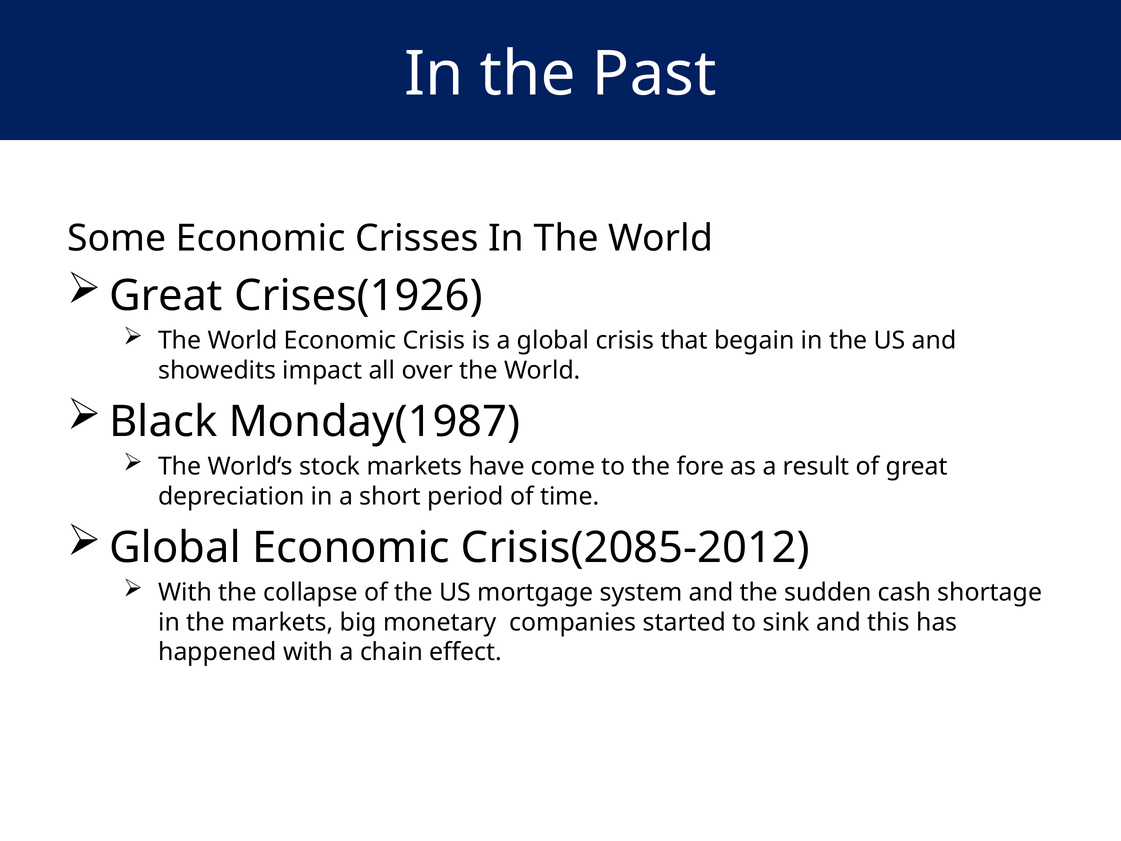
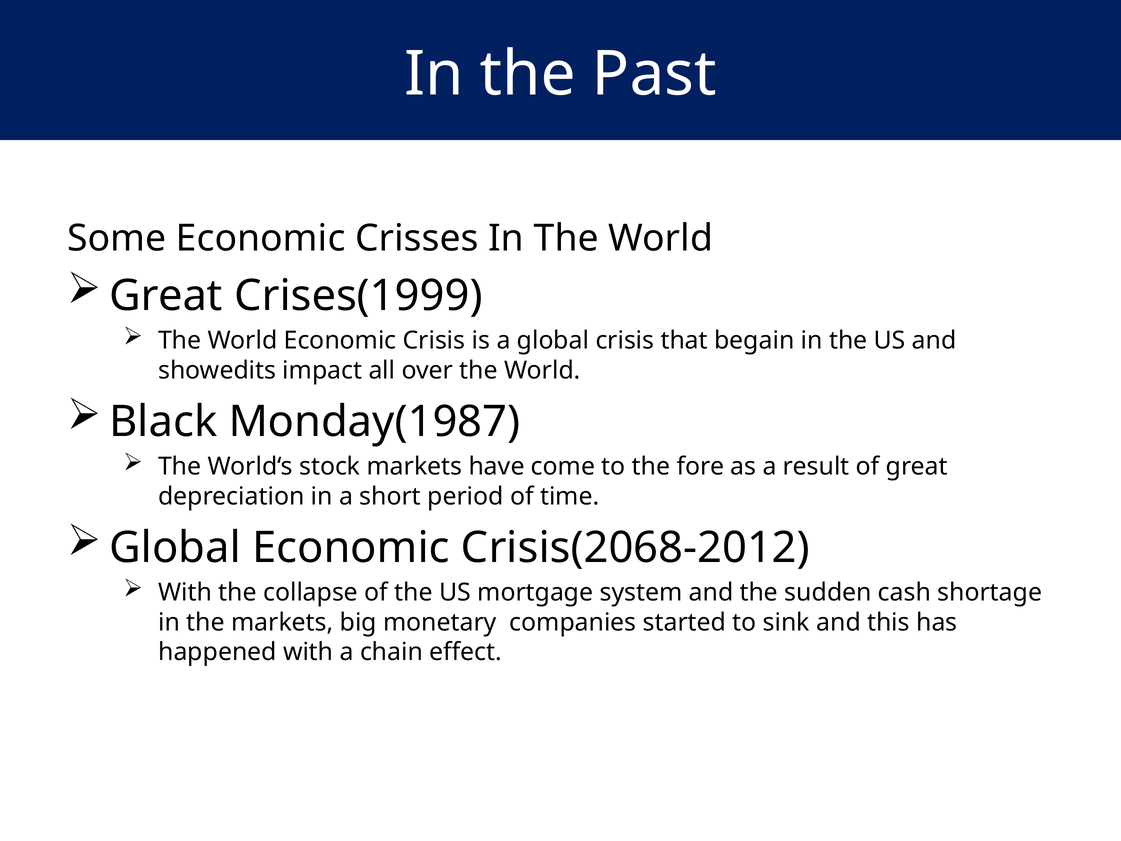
Crises(1926: Crises(1926 -> Crises(1999 (358, 296)
Crisis(2085-2012: Crisis(2085-2012 -> Crisis(2068-2012 (635, 548)
